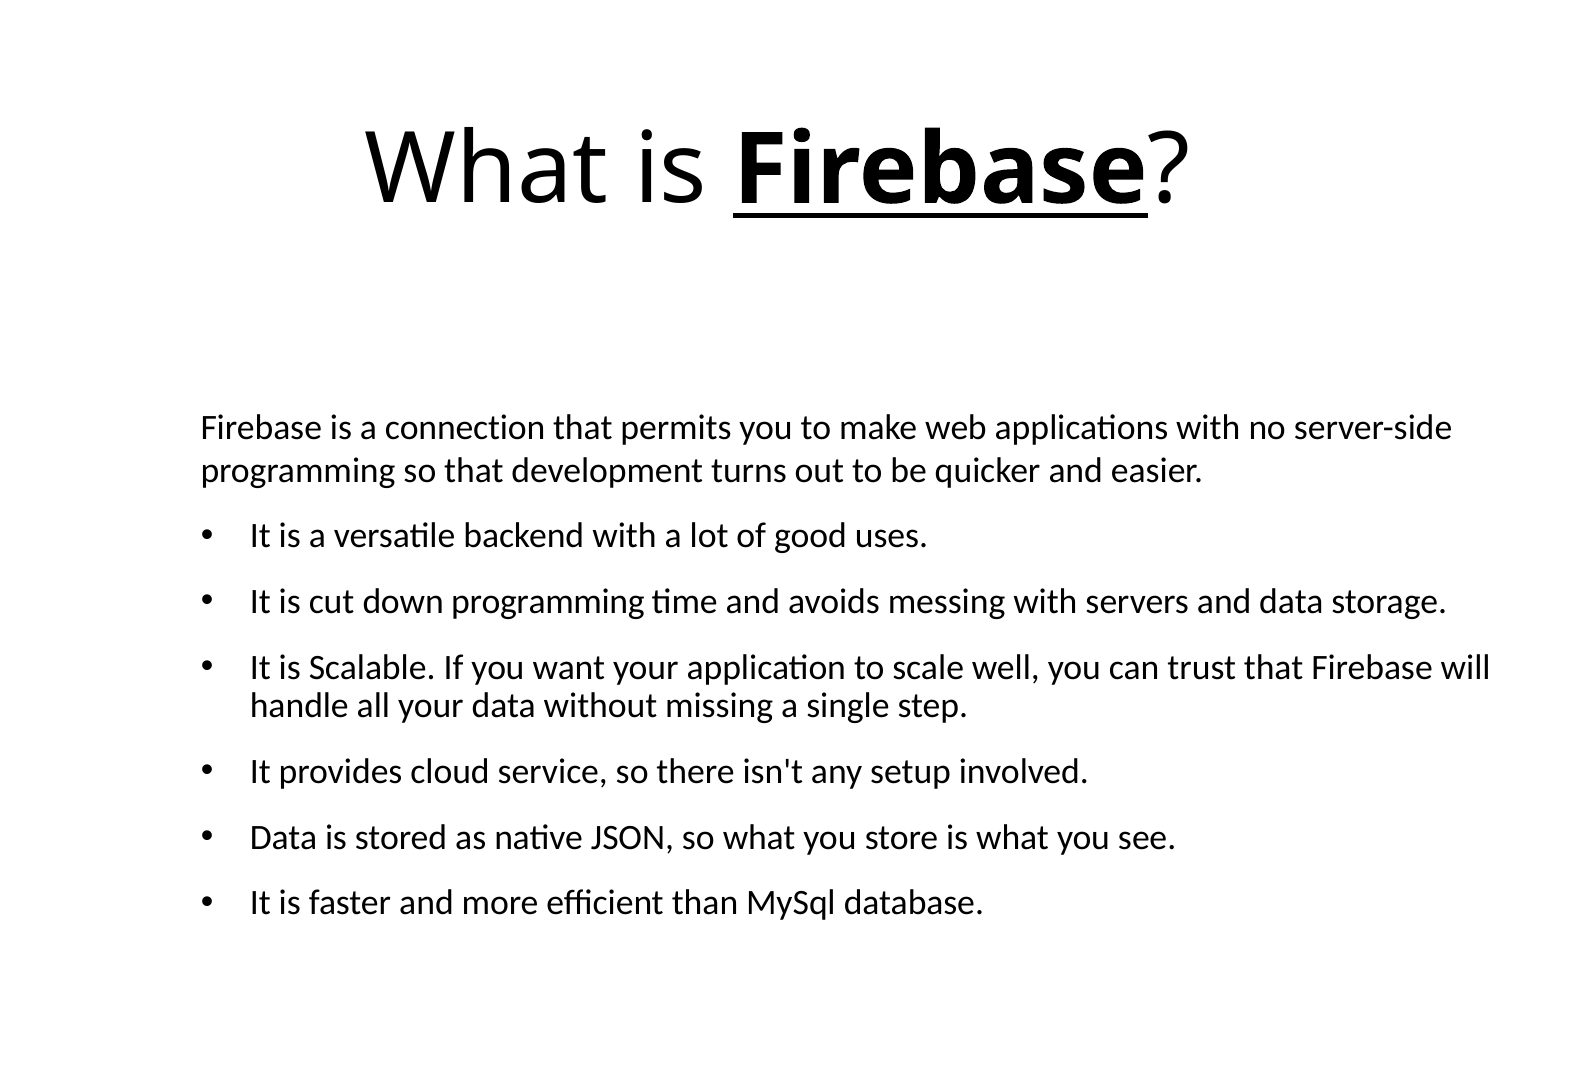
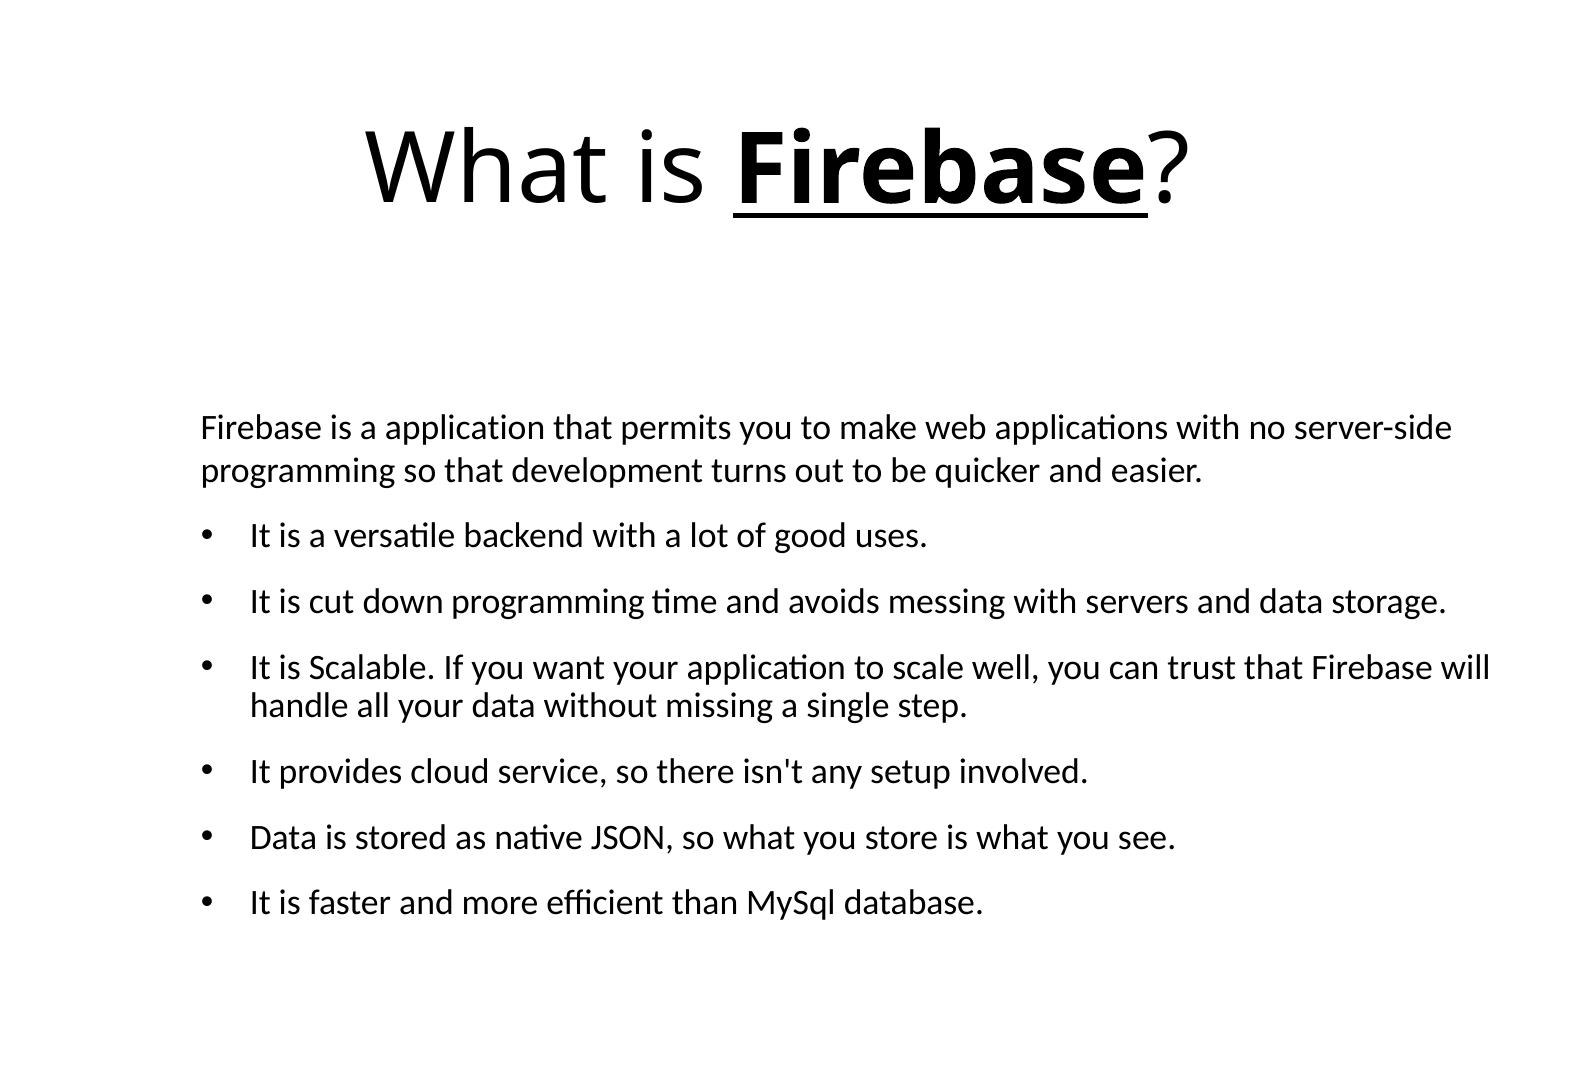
a connection: connection -> application (465, 428)
